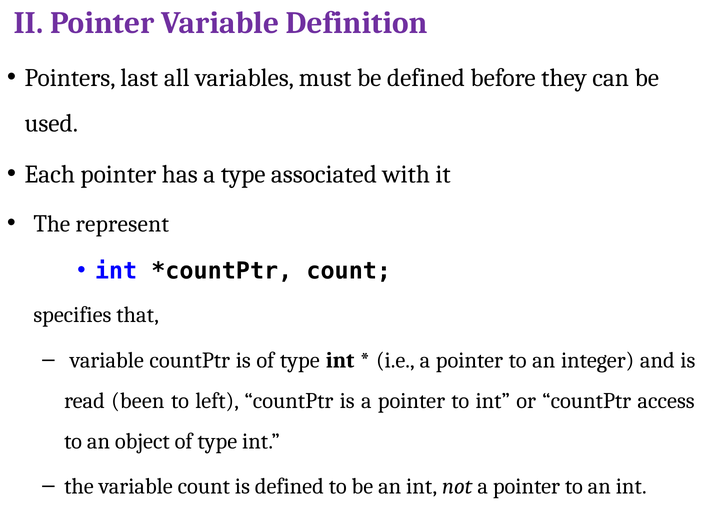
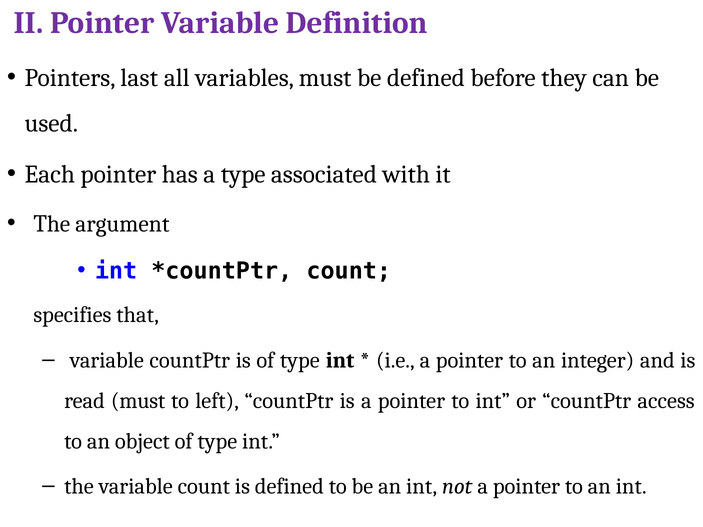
represent: represent -> argument (122, 224)
read been: been -> must (138, 401)
